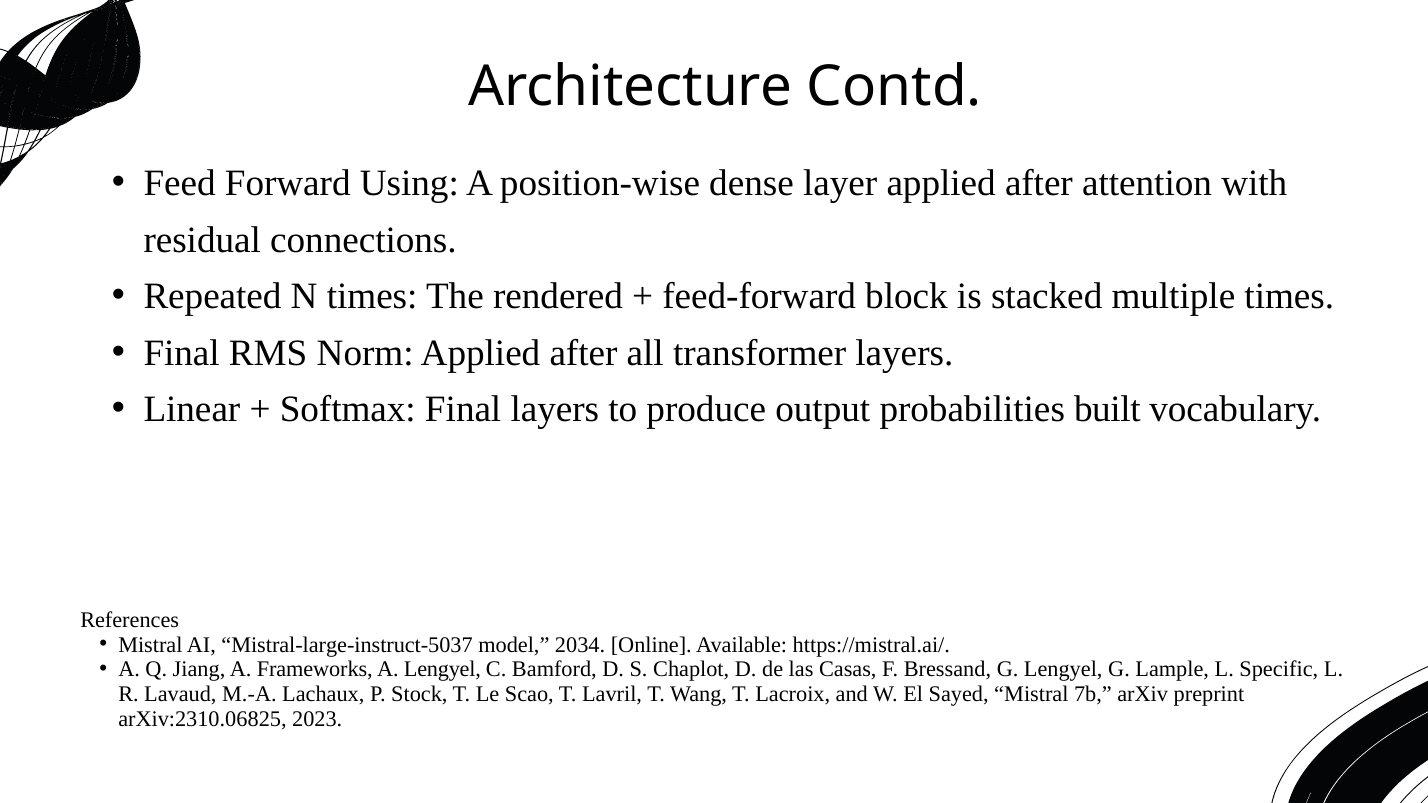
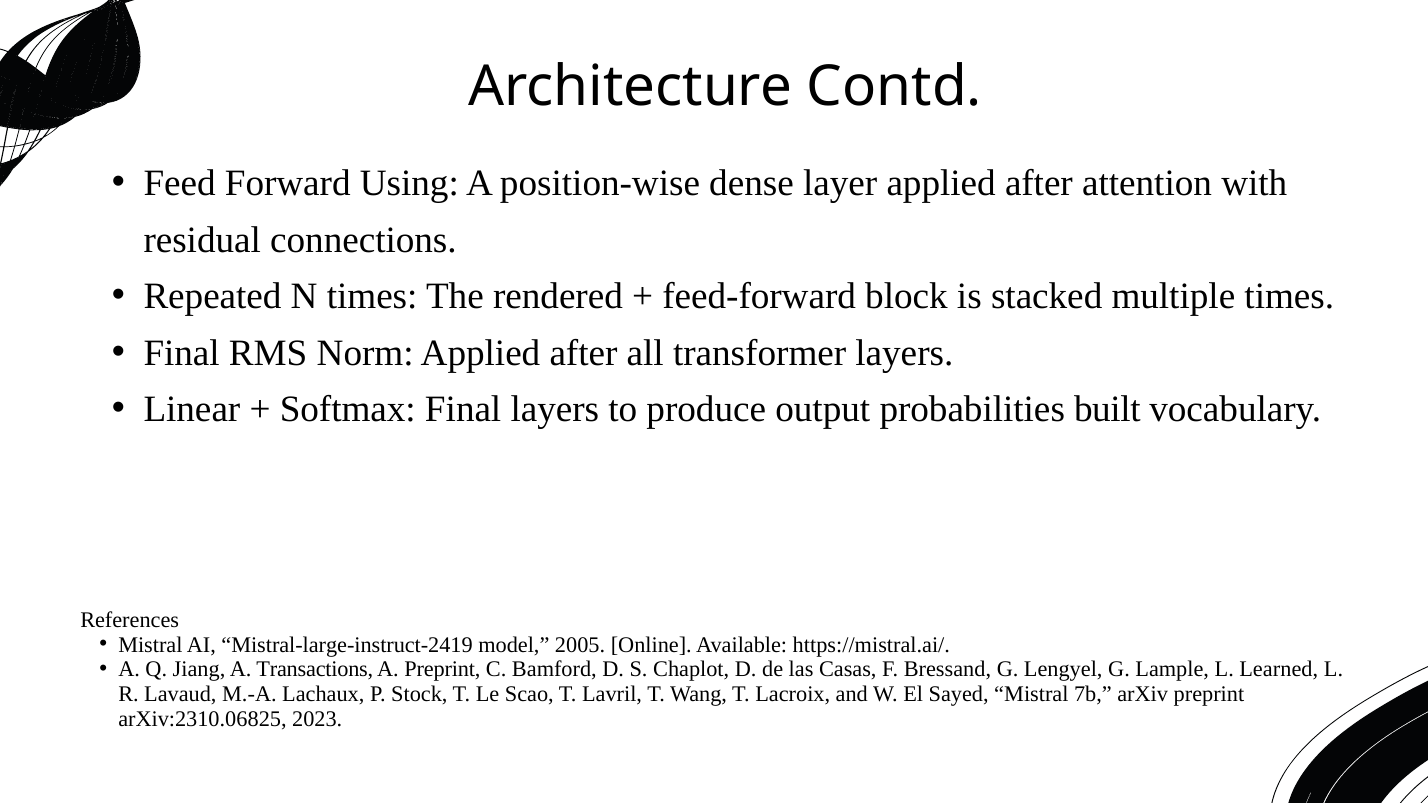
Mistral-large-instruct-5037: Mistral-large-instruct-5037 -> Mistral-large-instruct-2419 (347, 645)
2034: 2034 -> 2005 (580, 645)
Frameworks: Frameworks -> Transactions (315, 670)
A Lengyel: Lengyel -> Preprint (442, 670)
Specific: Specific -> Learned (1279, 670)
